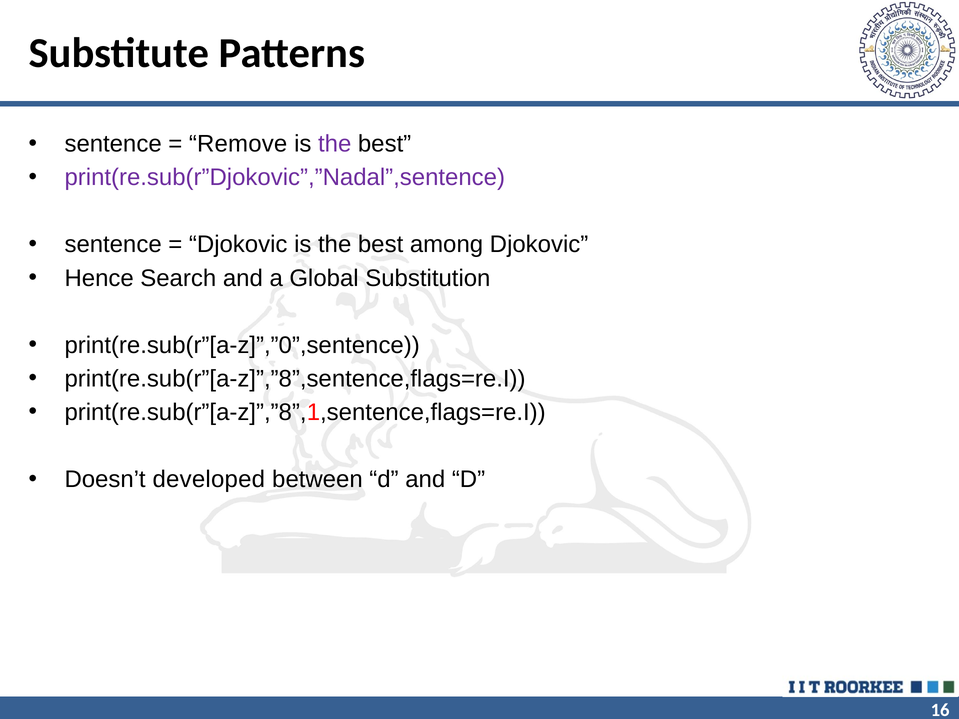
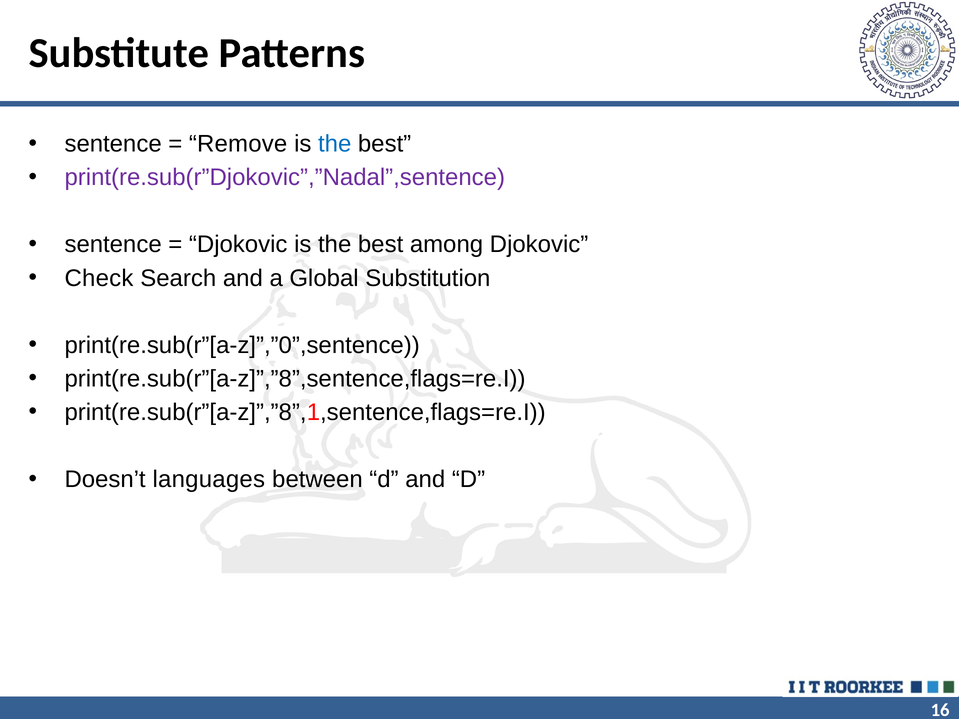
the colour: purple -> blue (335, 144)
Hence: Hence -> Check (99, 278)
developed: developed -> languages (209, 480)
